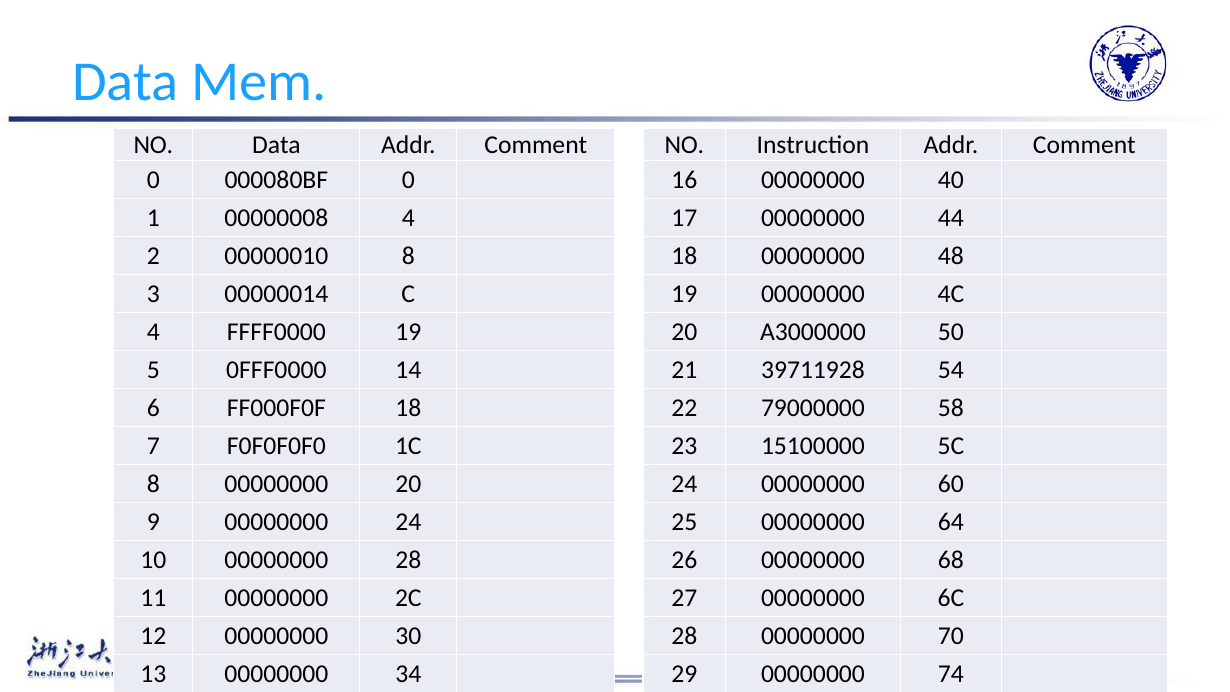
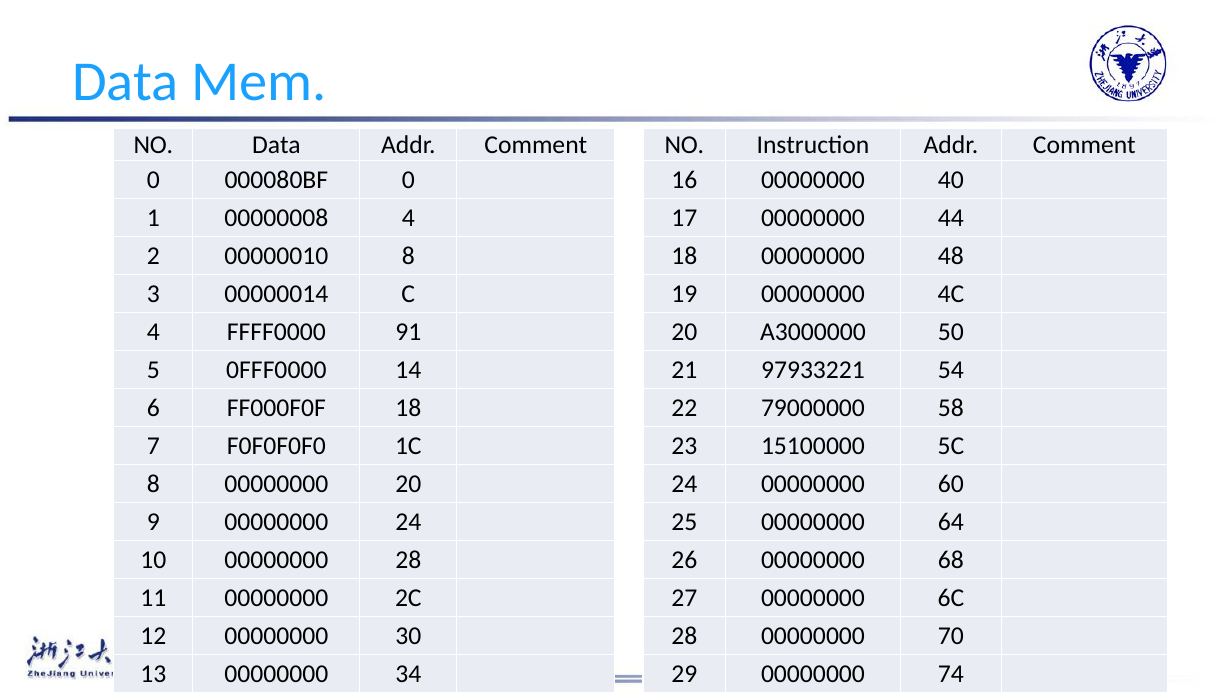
FFFF0000 19: 19 -> 91 (408, 332)
39711928: 39711928 -> 97933221 (813, 370)
